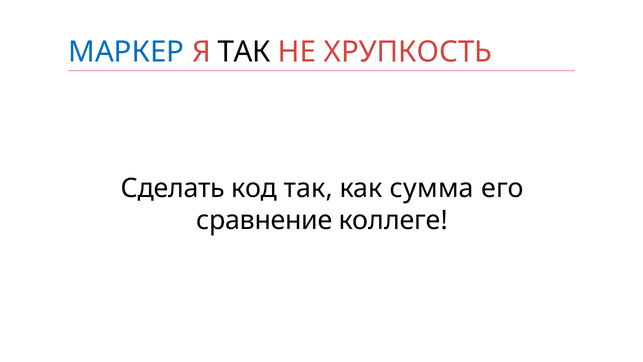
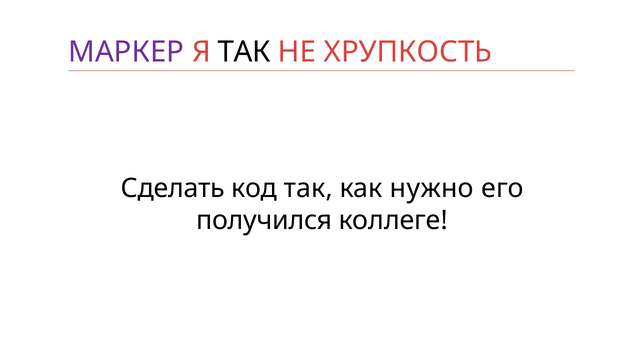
МАРКЕР colour: blue -> purple (126, 52)
сумма: сумма -> нужно (432, 188)
сравнение: сравнение -> получился (264, 220)
